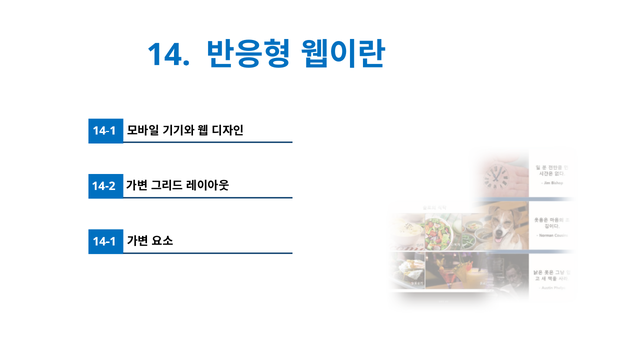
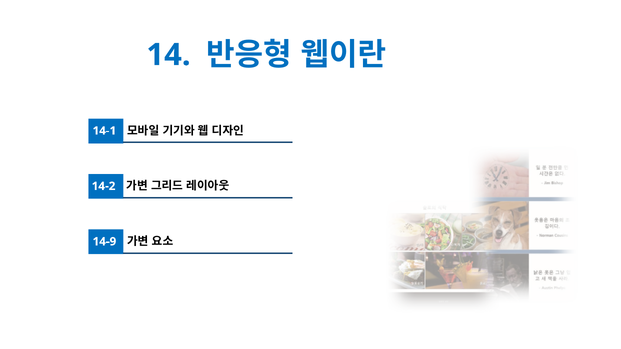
14-1: 14-1 -> 14-9 (104, 242)
